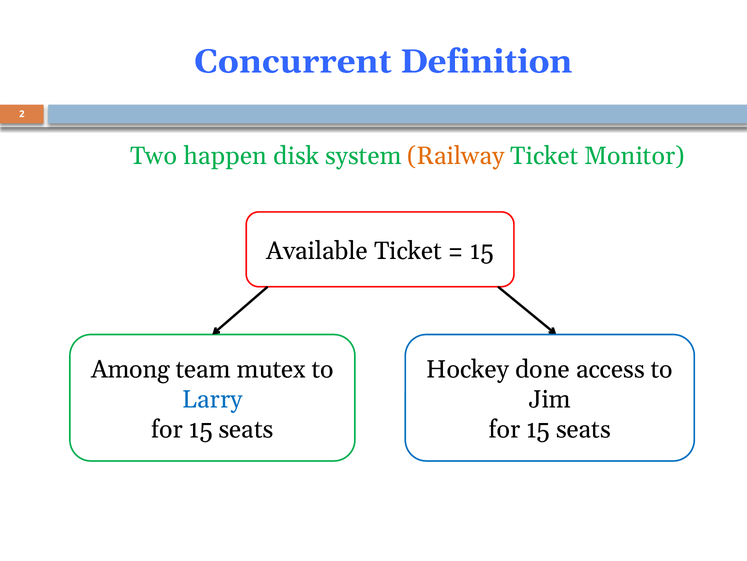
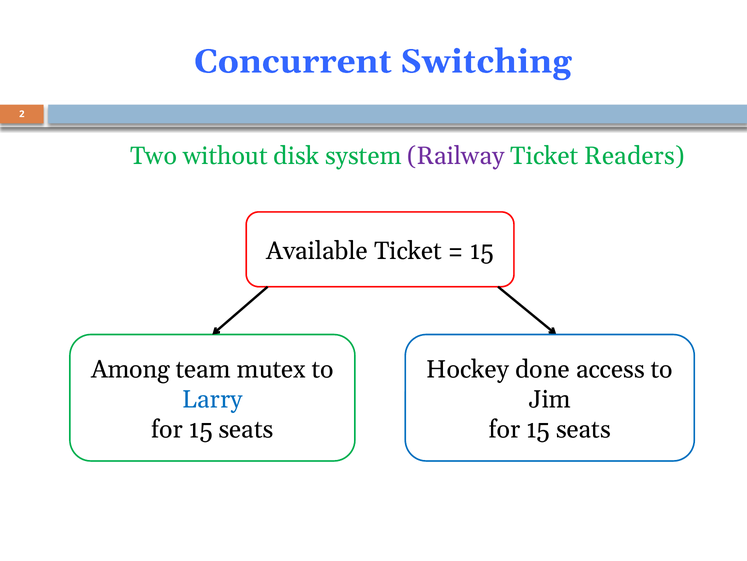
Definition: Definition -> Switching (486, 61)
happen: happen -> without (225, 156)
Railway colour: orange -> purple (456, 156)
Monitor: Monitor -> Readers (634, 156)
